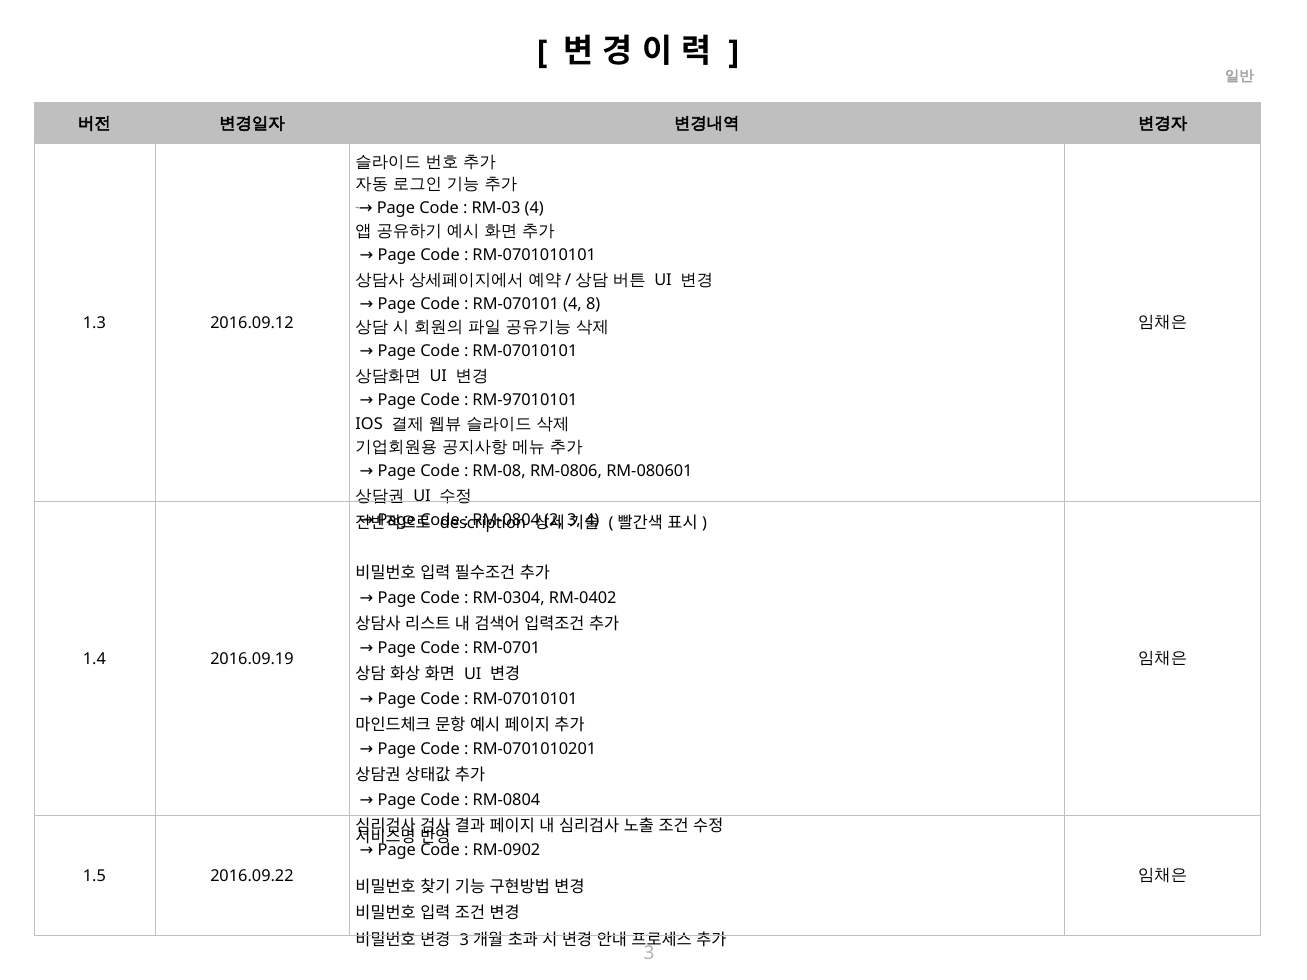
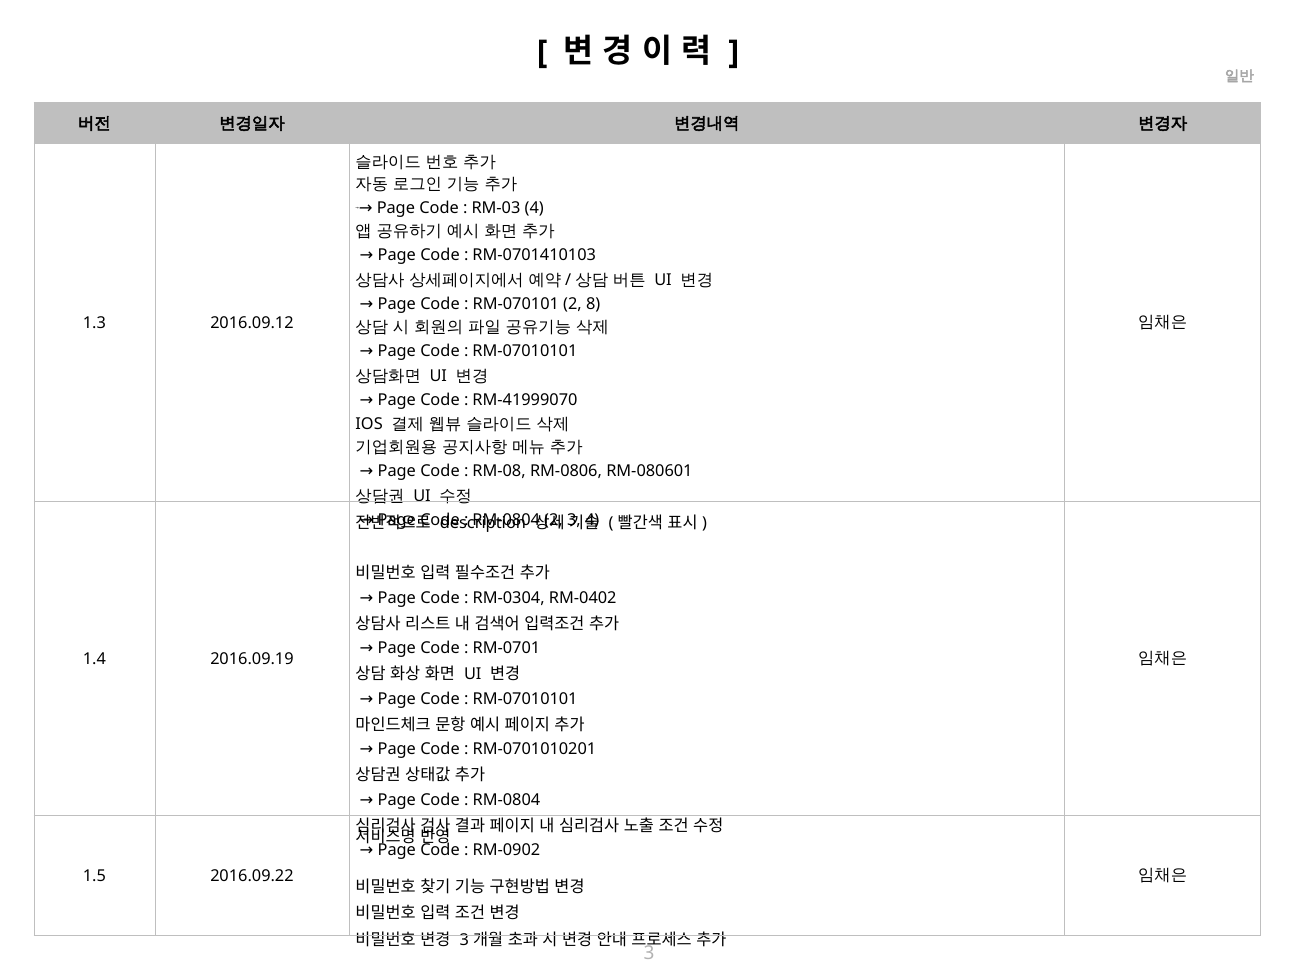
RM-0701010101: RM-0701010101 -> RM-0701410103 (534, 256)
RM-070101 4: 4 -> 2 (573, 304)
RM-97010101: RM-97010101 -> RM-41999070 (525, 400)
